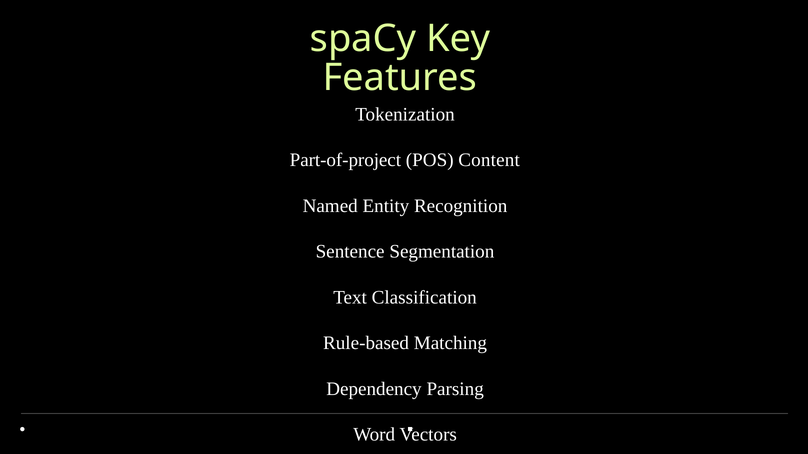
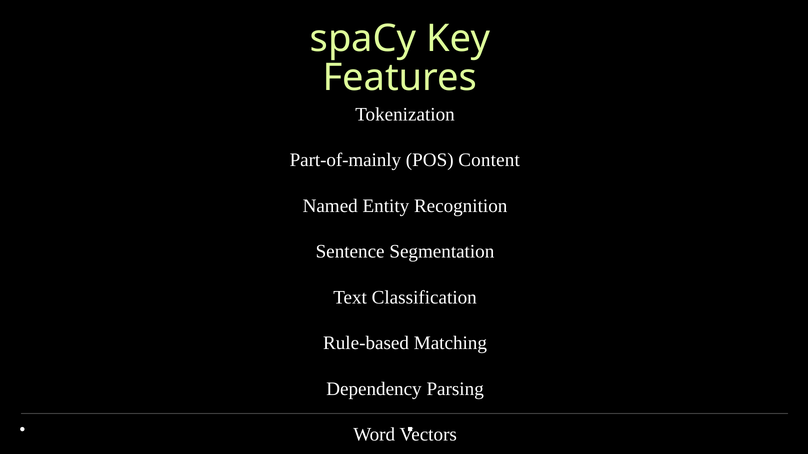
Part-of-project: Part-of-project -> Part-of-mainly (345, 160)
